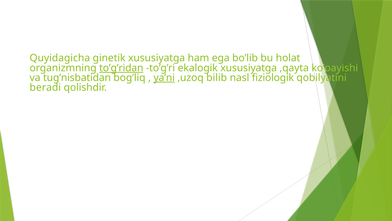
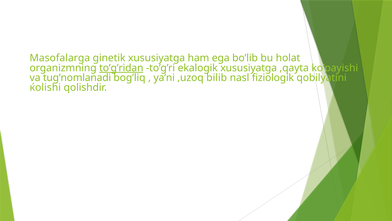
Quyidagicha: Quyidagicha -> Masofalarga (60, 58)
tug’nisbatidan: tug’nisbatidan -> tug’nomlanadi (77, 78)
ya’ni underline: present -> none (164, 78)
beradi: beradi -> ќolishi (45, 87)
